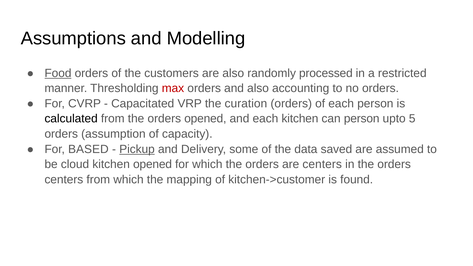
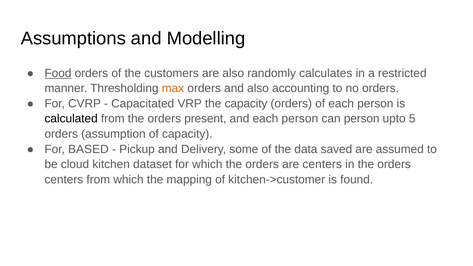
processed: processed -> calculates (326, 73)
max colour: red -> orange (173, 88)
the curation: curation -> capacity (246, 104)
orders opened: opened -> present (205, 119)
and each kitchen: kitchen -> person (300, 119)
Pickup underline: present -> none (137, 149)
kitchen opened: opened -> dataset (152, 164)
